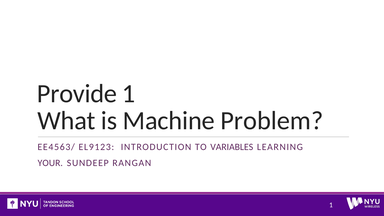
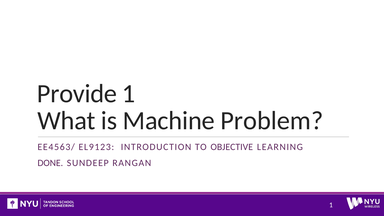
VARIABLES: VARIABLES -> OBJECTIVE (232, 147)
YOUR: YOUR -> DONE (50, 163)
